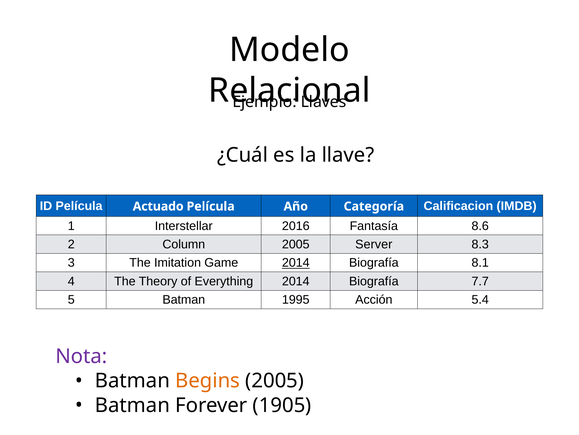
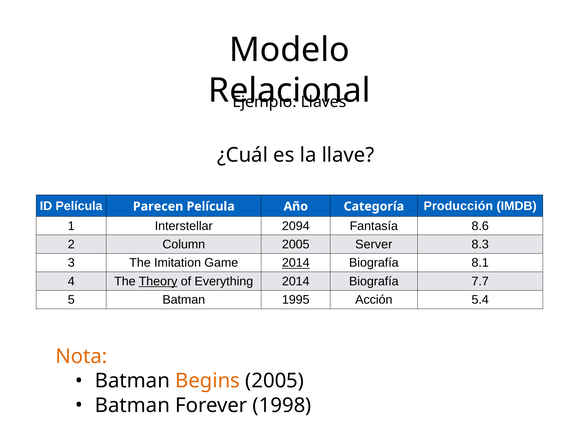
Actuado: Actuado -> Parecen (158, 206)
Calificacion: Calificacion -> Producción (458, 206)
2016: 2016 -> 2094 (296, 226)
Theory underline: none -> present (158, 281)
Nota colour: purple -> orange (81, 356)
1905: 1905 -> 1998 (282, 405)
